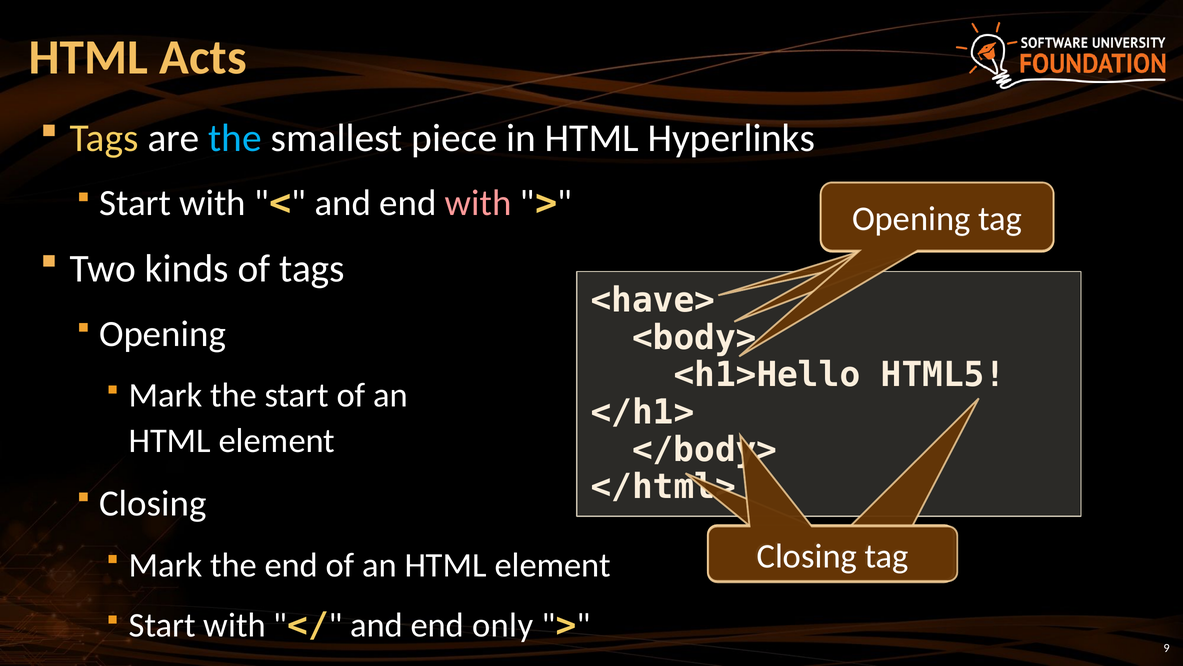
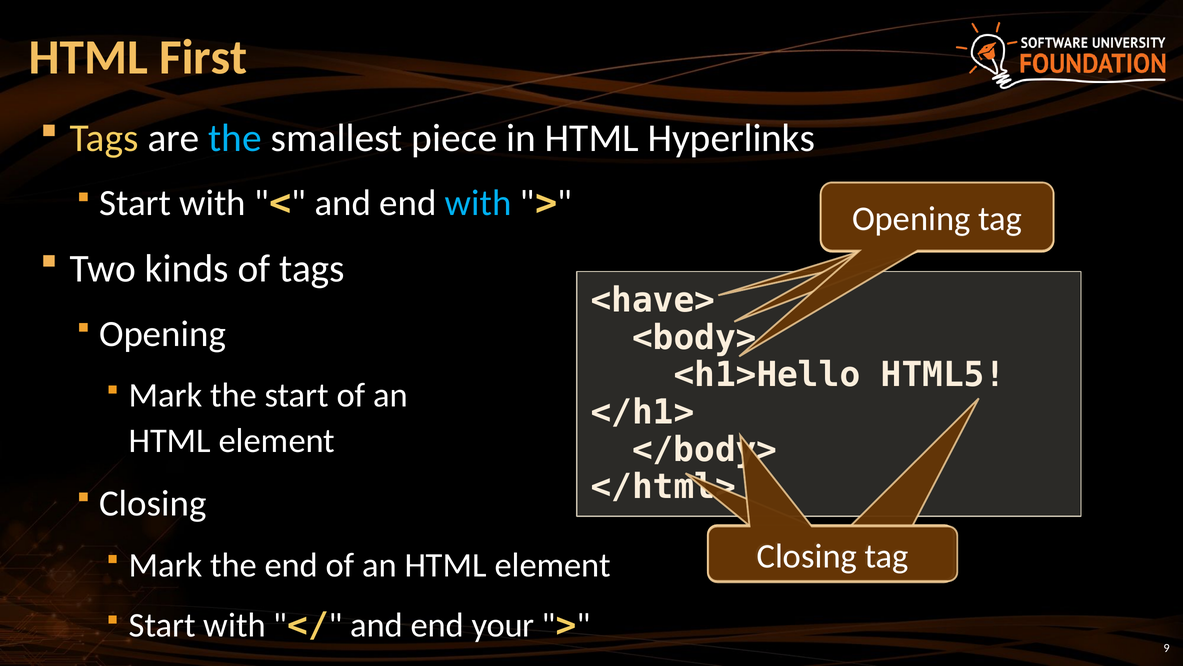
Acts: Acts -> First (203, 57)
with colour: pink -> light blue (478, 203)
only: only -> your (503, 625)
